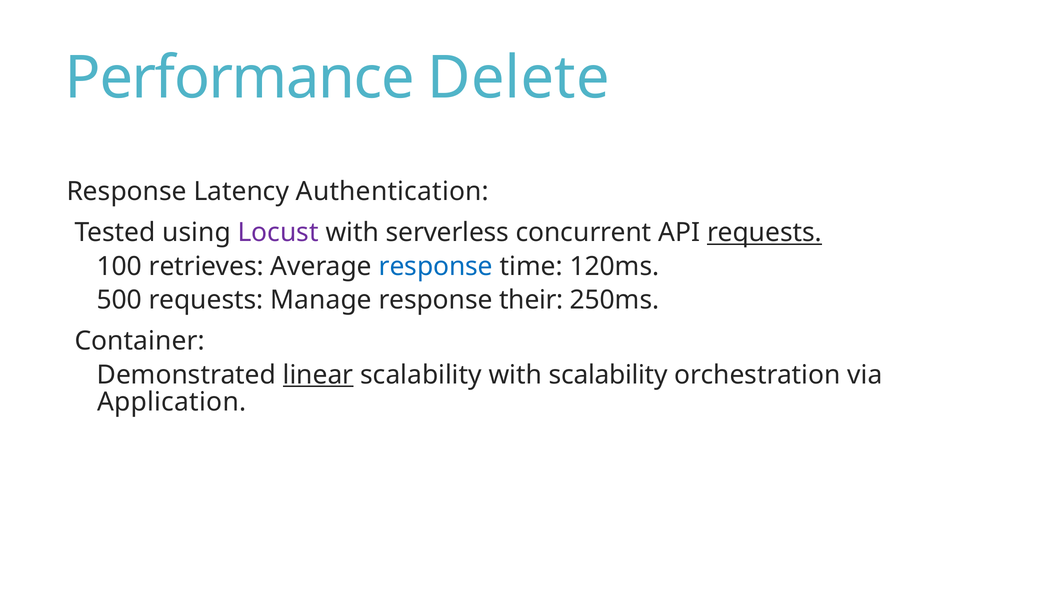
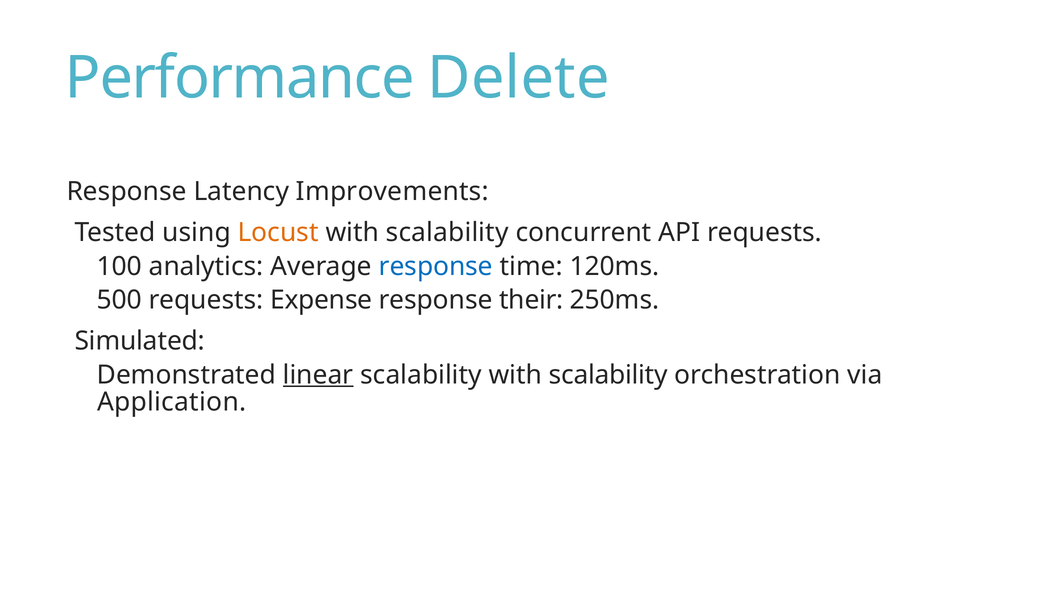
Authentication: Authentication -> Improvements (392, 191)
Locust colour: purple -> orange (278, 233)
serverless: serverless -> scalability (447, 233)
requests underline: present -> none (764, 233)
retrieves: retrieves -> analytics (206, 266)
Manage: Manage -> Expense (321, 300)
Container: Container -> Simulated (140, 341)
